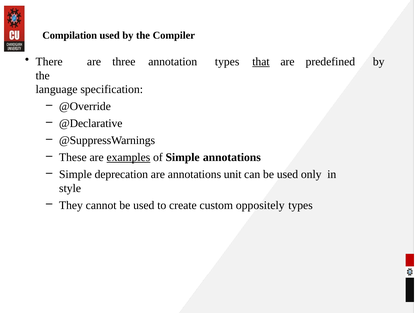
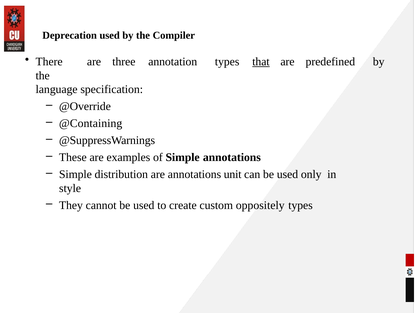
Compilation: Compilation -> Deprecation (70, 35)
@Declarative: @Declarative -> @Containing (91, 124)
examples underline: present -> none (128, 158)
deprecation: deprecation -> distribution (121, 175)
